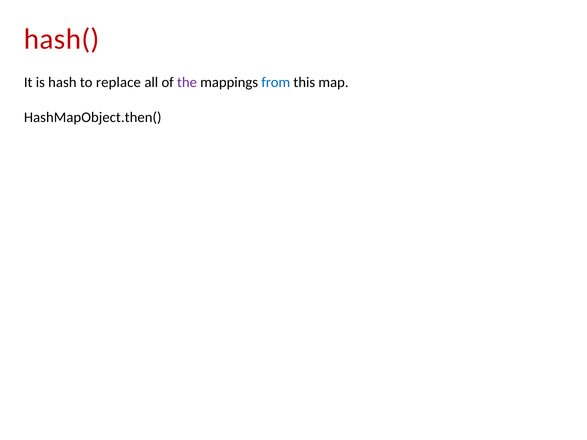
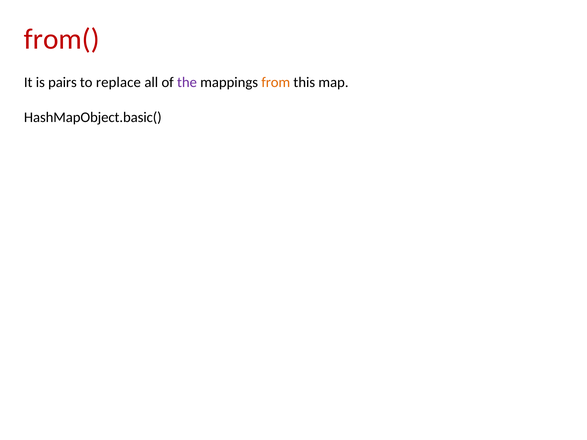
hash(: hash( -> from( (62, 39)
hash: hash -> pairs (62, 82)
from colour: blue -> orange (276, 82)
HashMapObject.then(: HashMapObject.then( -> HashMapObject.basic( (93, 117)
